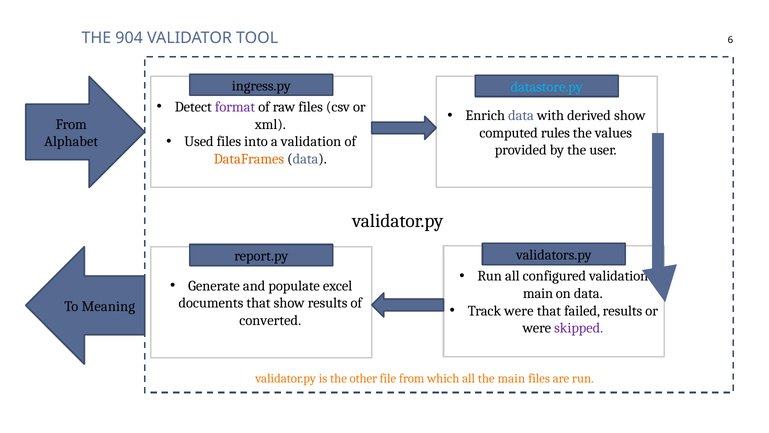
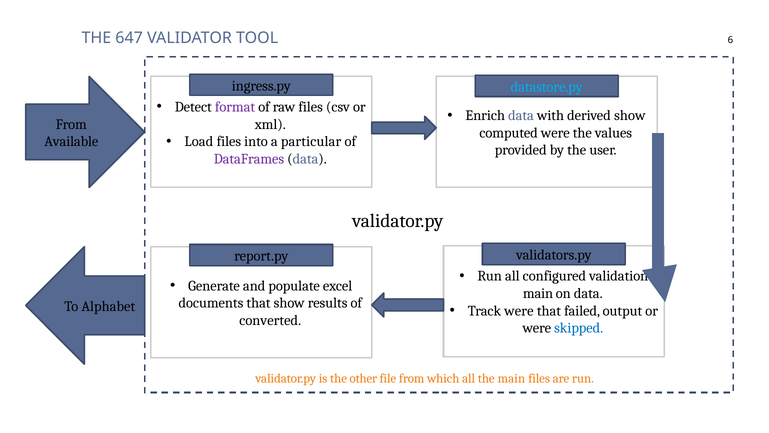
904: 904 -> 647 (129, 38)
computed rules: rules -> were (555, 133)
Used: Used -> Load (199, 141)
a validation: validation -> particular (311, 141)
Alphabet: Alphabet -> Available (71, 141)
DataFrames colour: orange -> purple (249, 159)
Meaning: Meaning -> Alphabet (108, 306)
failed results: results -> output (622, 310)
skipped colour: purple -> blue (579, 328)
